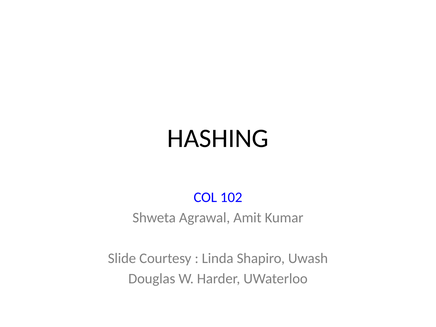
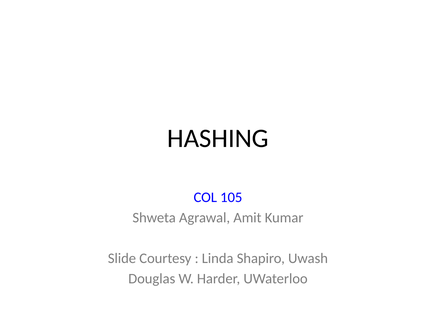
102: 102 -> 105 (231, 197)
